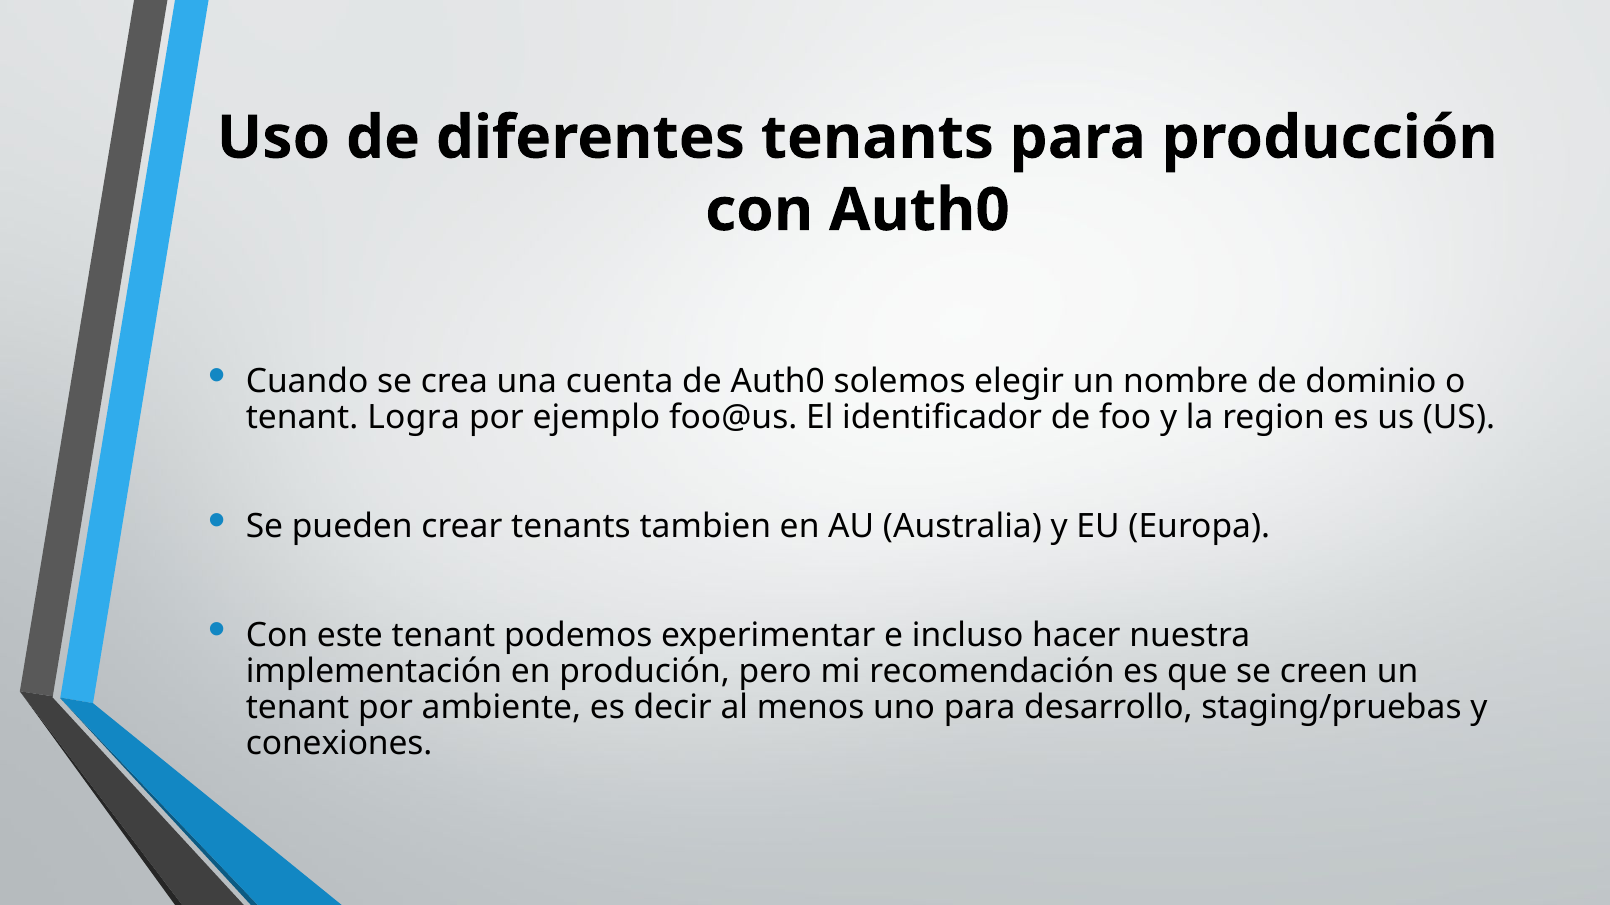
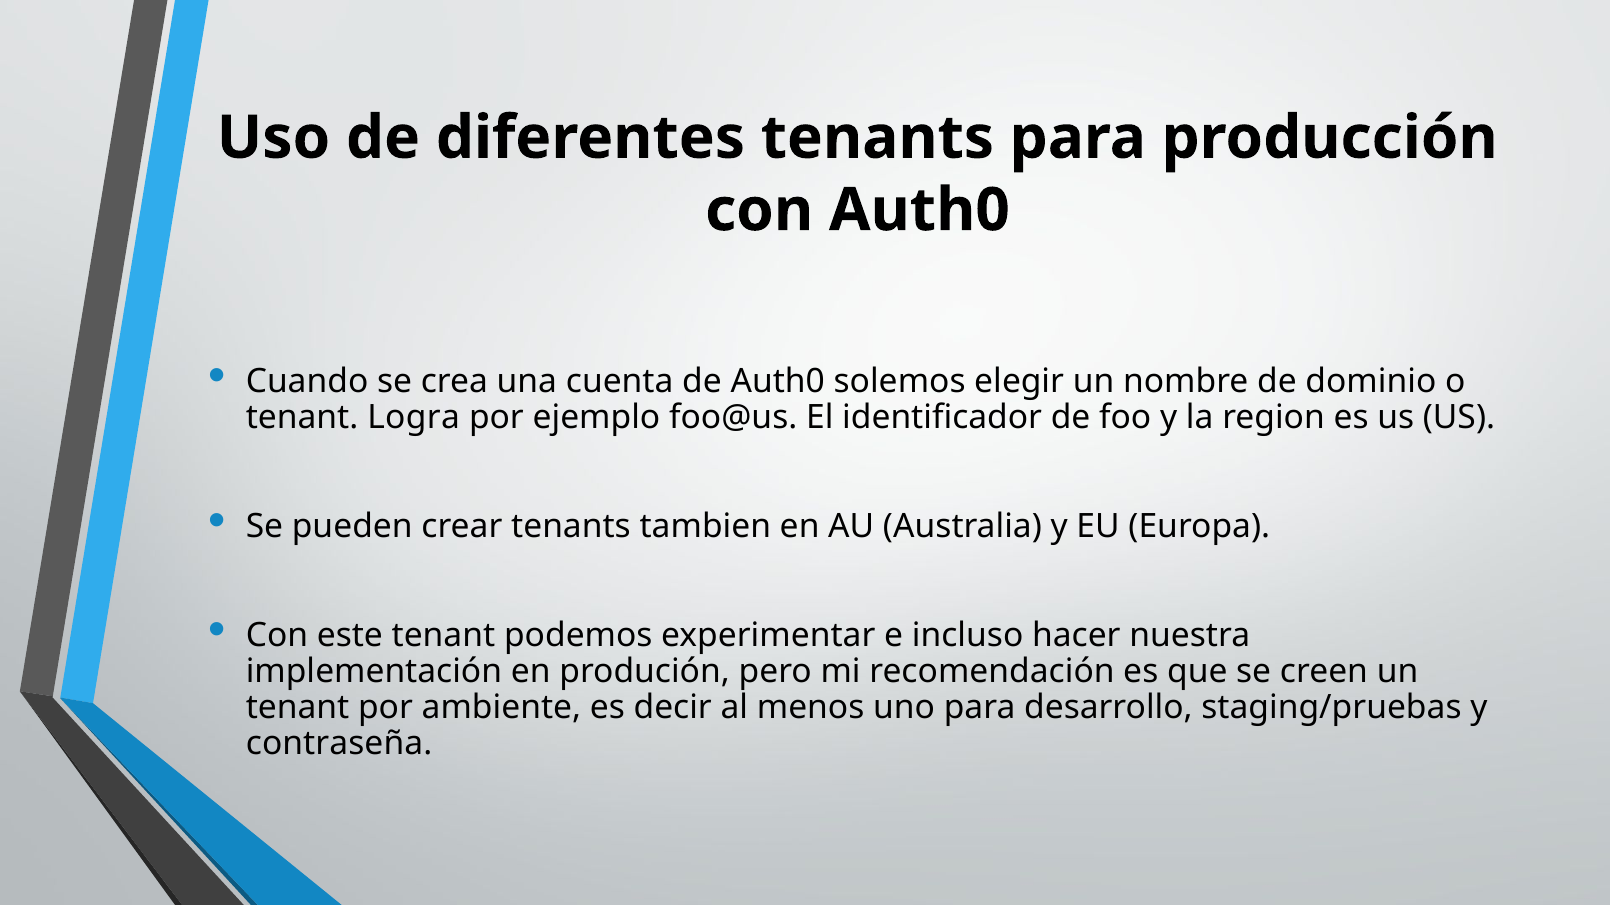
conexiones: conexiones -> contraseña (339, 744)
